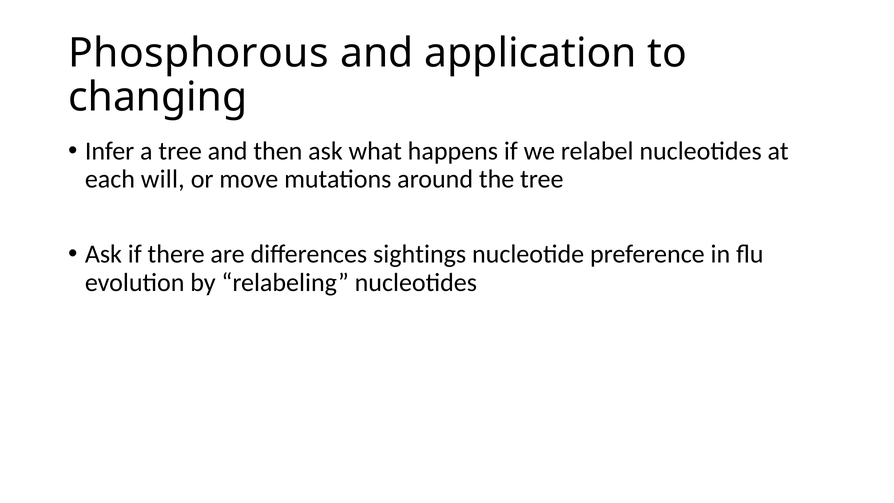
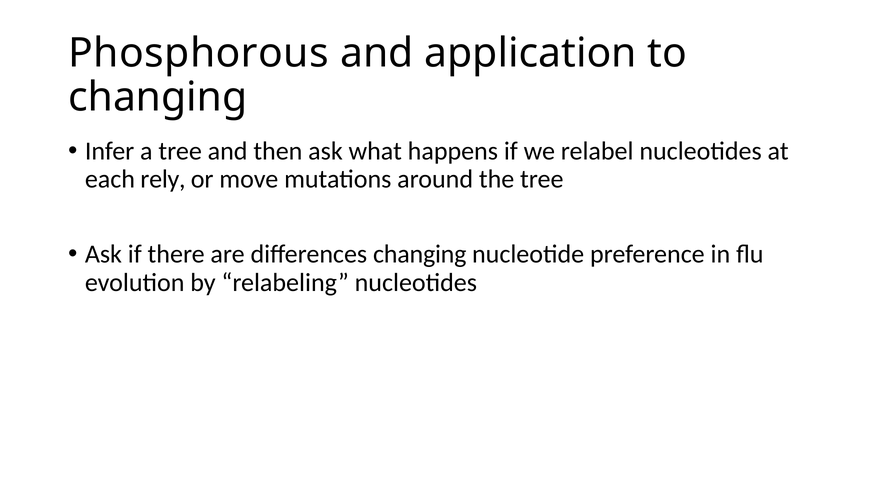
will: will -> rely (163, 179)
differences sightings: sightings -> changing (420, 254)
